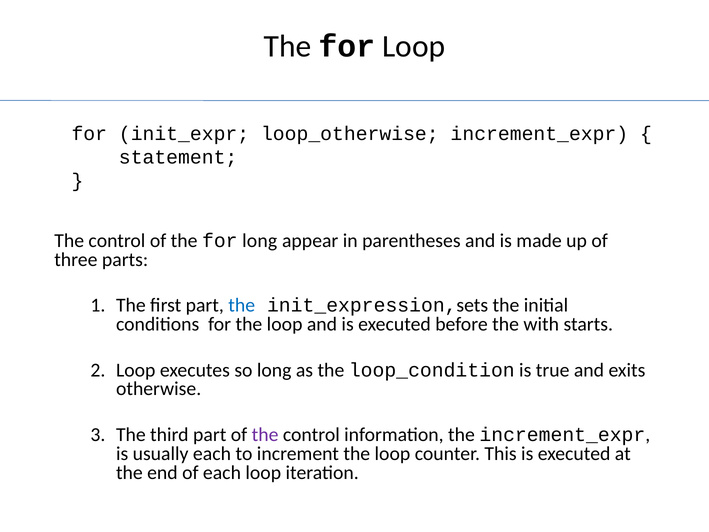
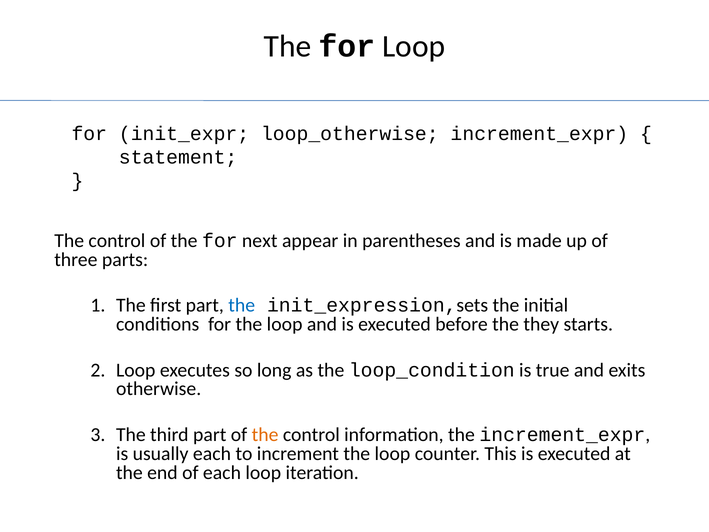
for long: long -> next (260, 241)
with: with -> they (541, 324)
the colour: purple -> orange (265, 435)
